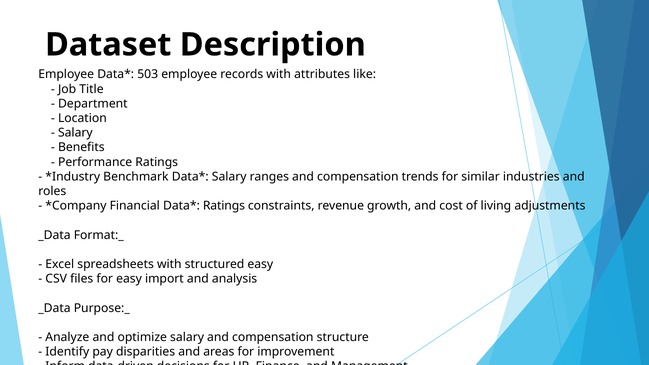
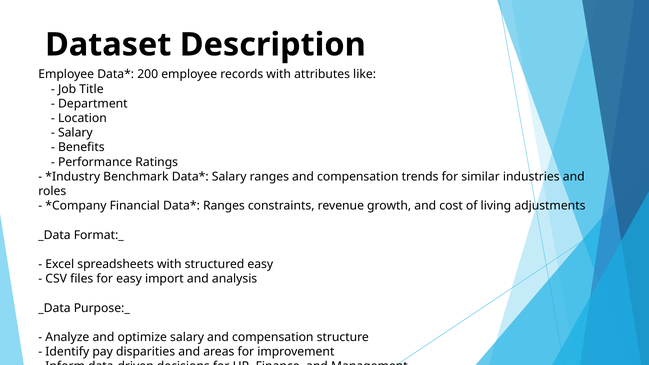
503: 503 -> 200 (148, 74)
Ratings: Ratings -> Ranges (224, 206)
